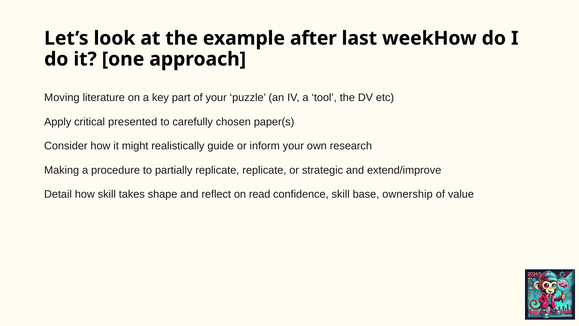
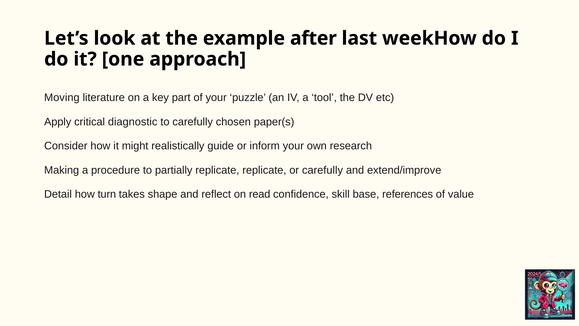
presented: presented -> diagnostic (133, 122)
or strategic: strategic -> carefully (322, 170)
how skill: skill -> turn (107, 194)
ownership: ownership -> references (408, 194)
